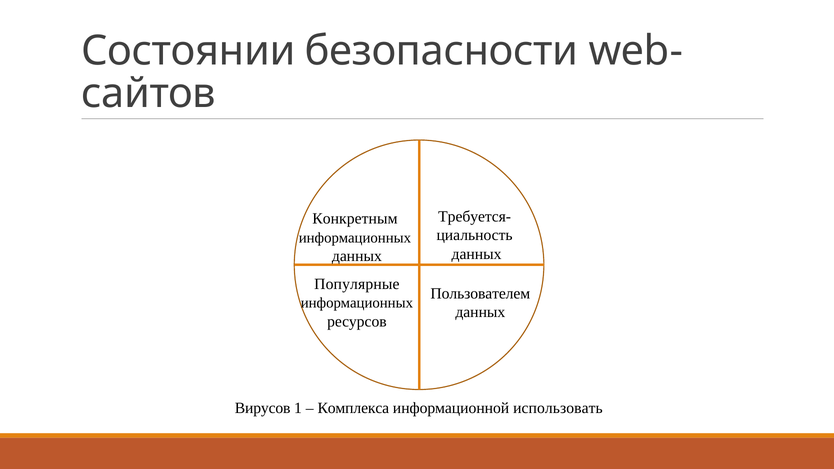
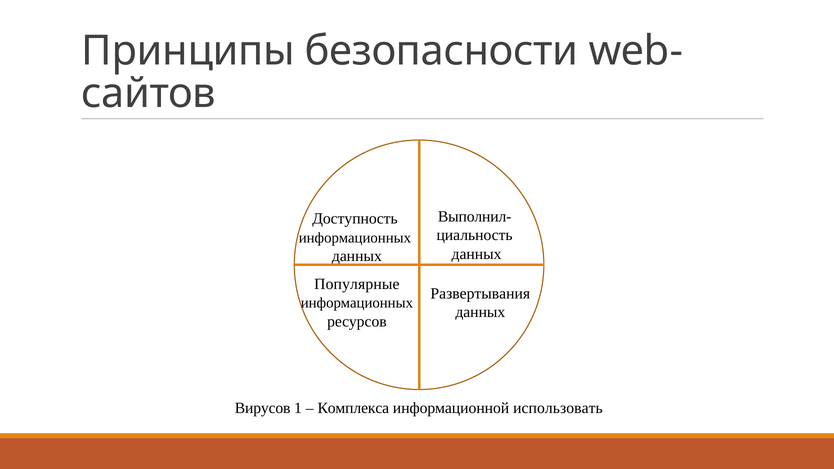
Состоянии: Состоянии -> Принципы (188, 51)
Требуется-: Требуется- -> Выполнил- (475, 217)
Конкретным: Конкретным -> Доступность (355, 219)
Пользователем: Пользователем -> Развертывания (480, 293)
